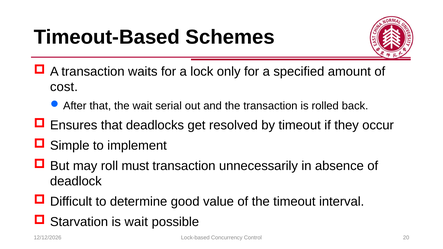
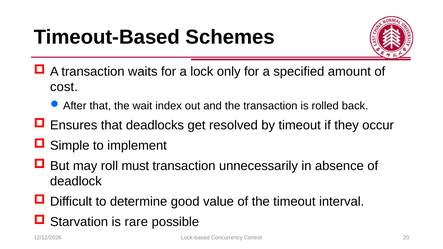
serial: serial -> index (169, 106)
is wait: wait -> rare (136, 222)
